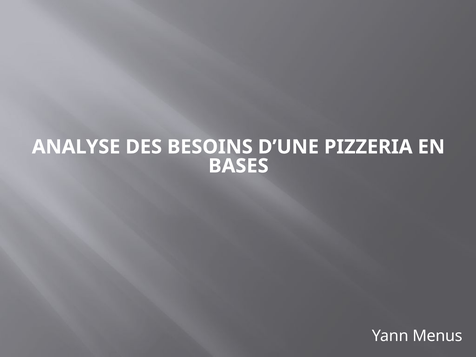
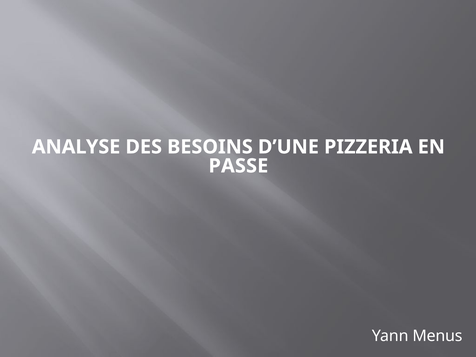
BASES: BASES -> PASSE (238, 166)
